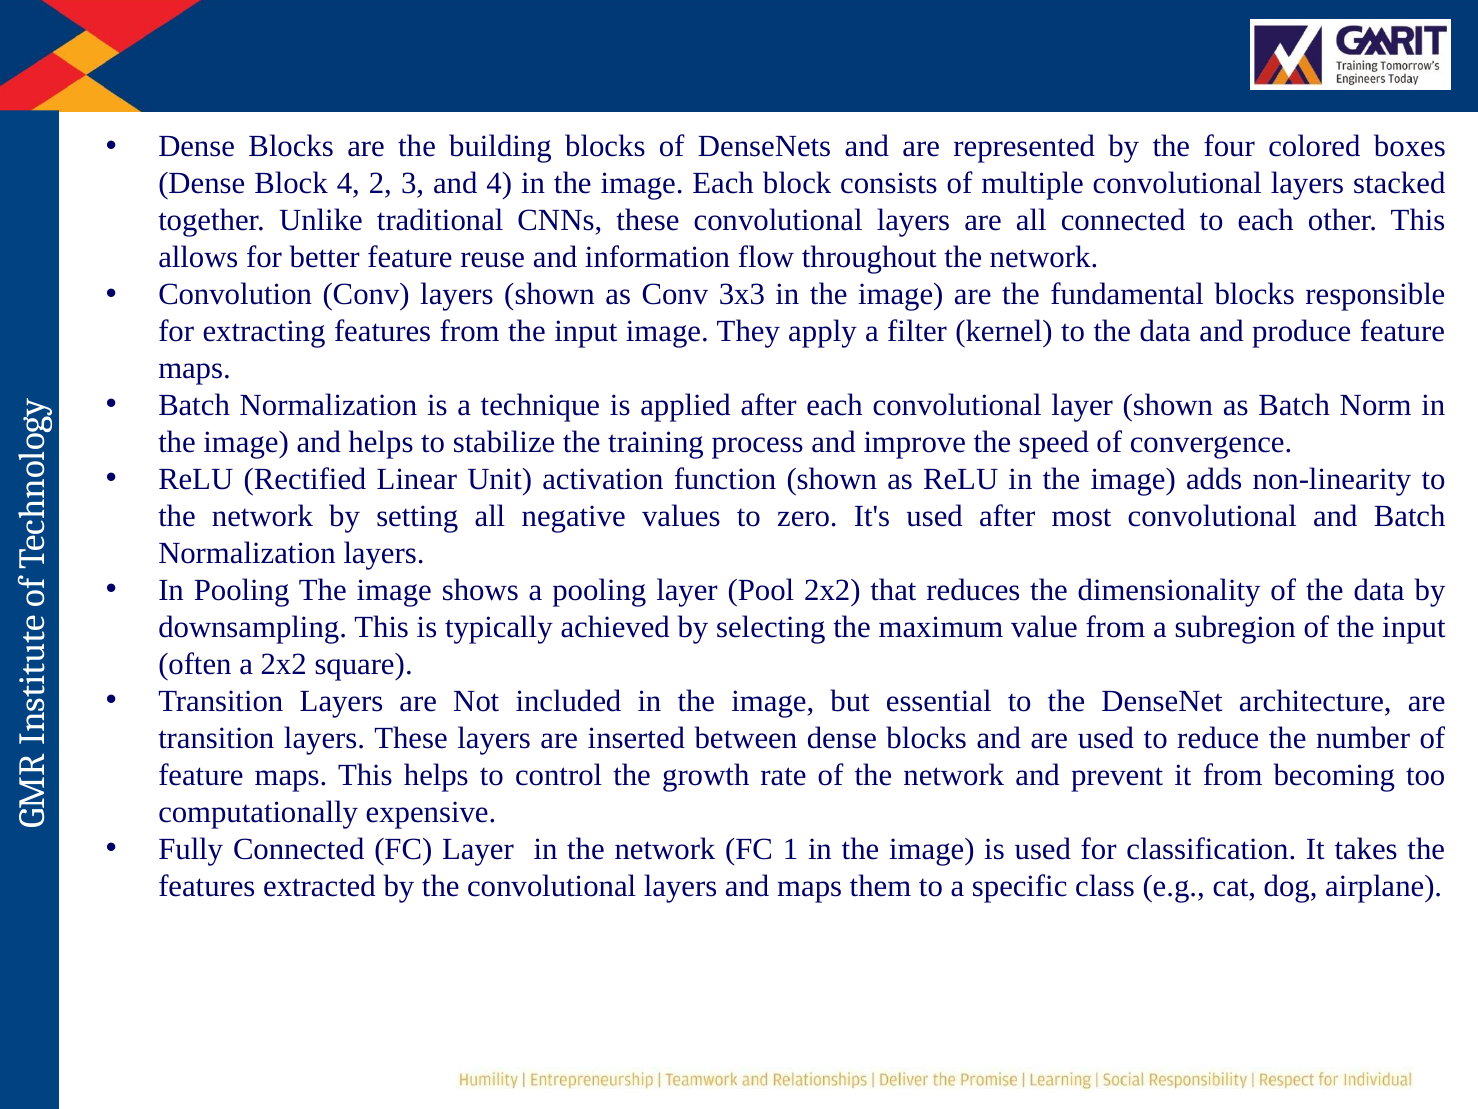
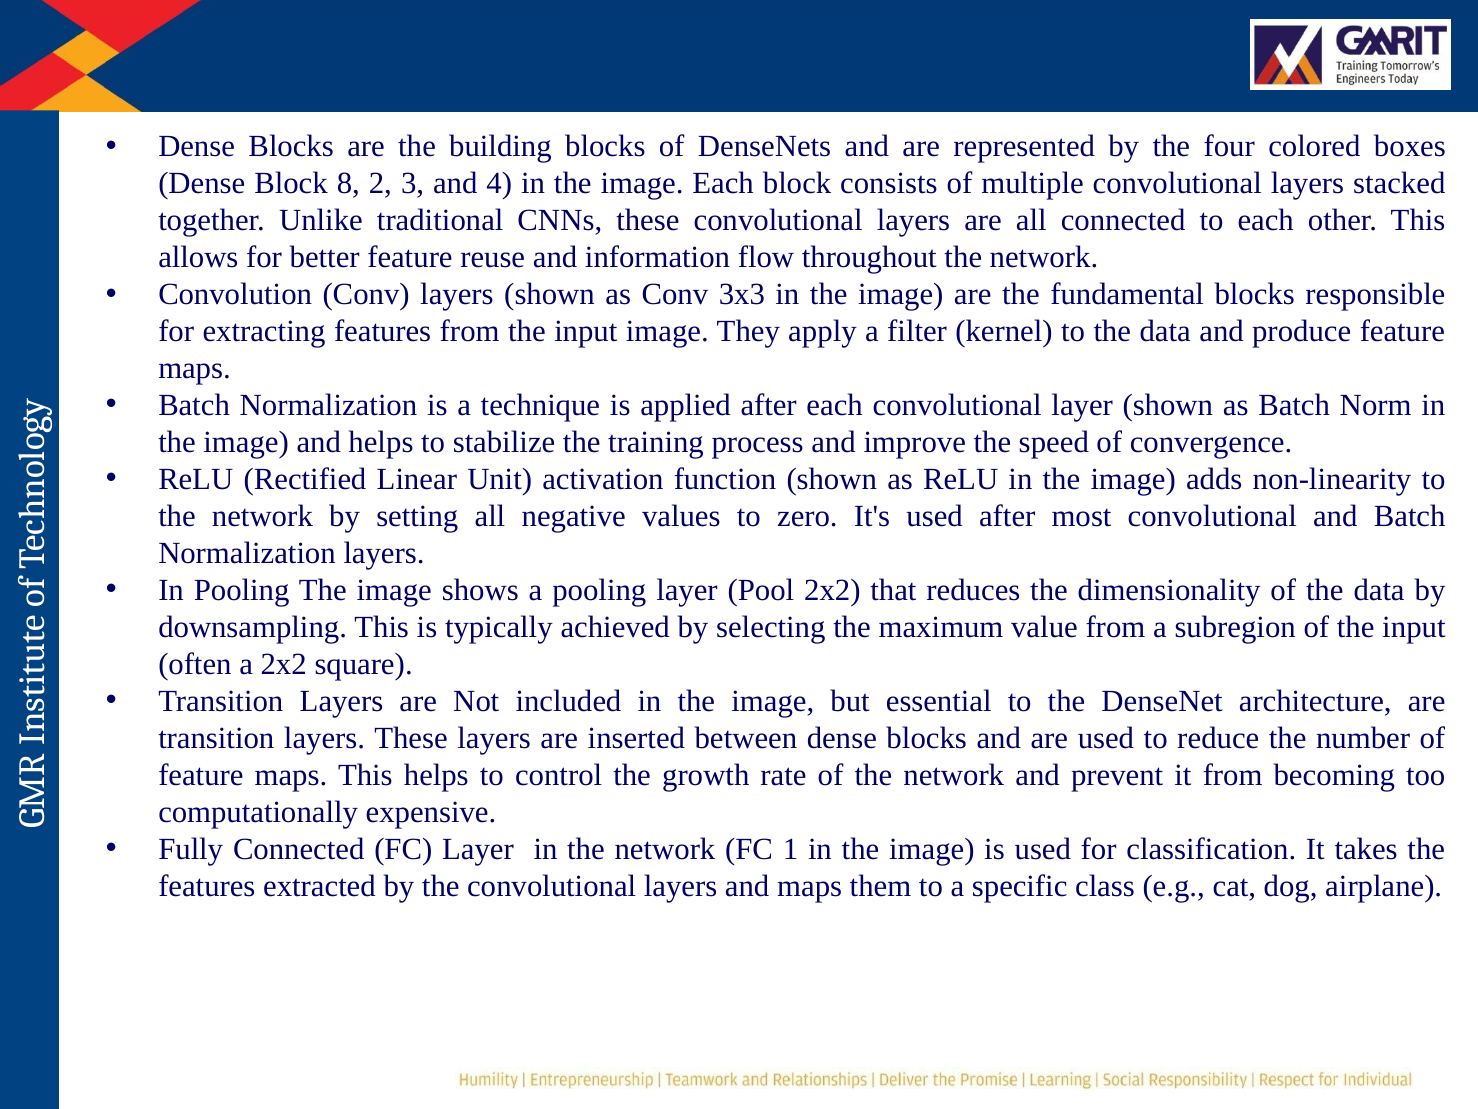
Block 4: 4 -> 8 (348, 184)
